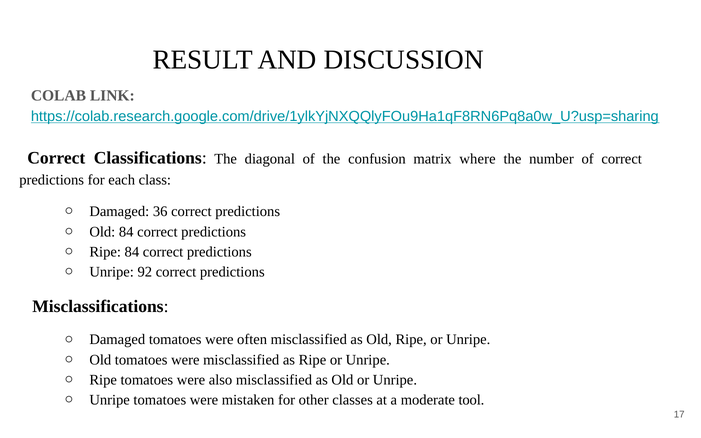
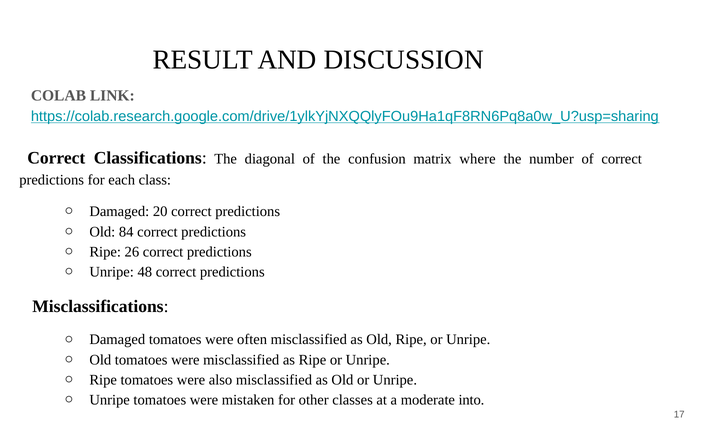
36: 36 -> 20 (160, 212)
Ripe 84: 84 -> 26 (132, 252)
92: 92 -> 48 (145, 272)
tool: tool -> into (471, 400)
